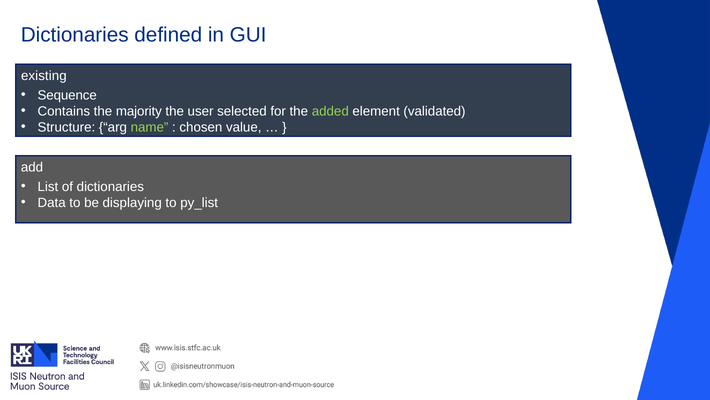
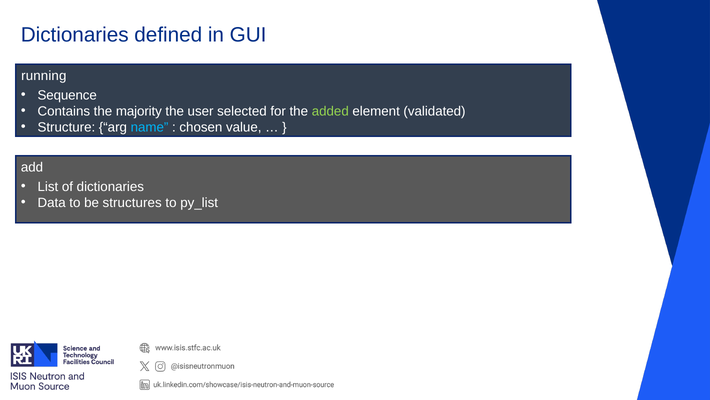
existing: existing -> running (44, 76)
name colour: light green -> light blue (150, 127)
displaying: displaying -> structures (132, 202)
